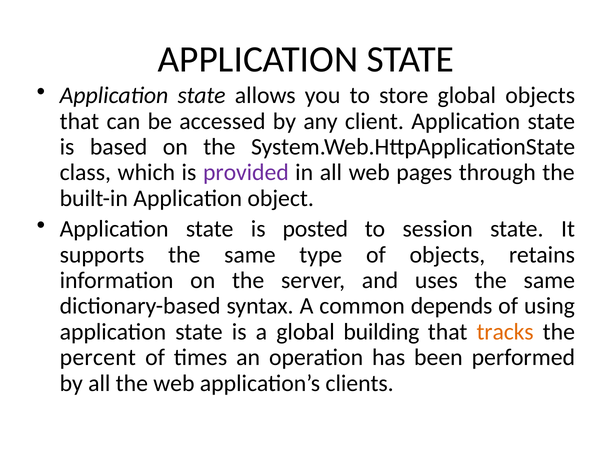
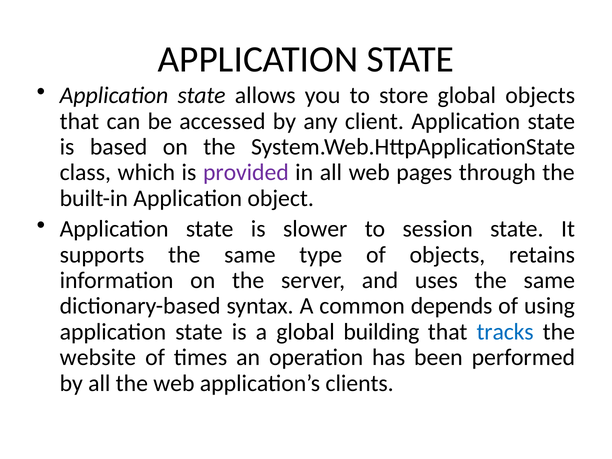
posted: posted -> slower (315, 229)
tracks colour: orange -> blue (505, 332)
percent: percent -> website (98, 357)
